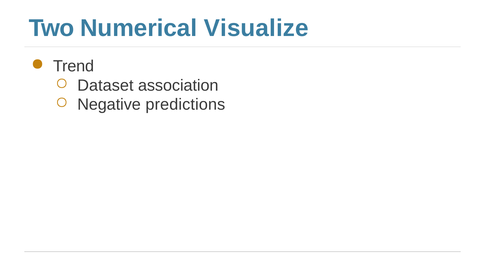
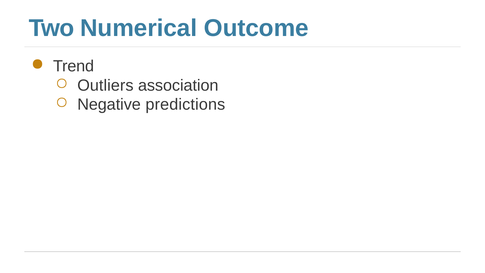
Visualize: Visualize -> Outcome (256, 28)
Dataset: Dataset -> Outliers (105, 85)
